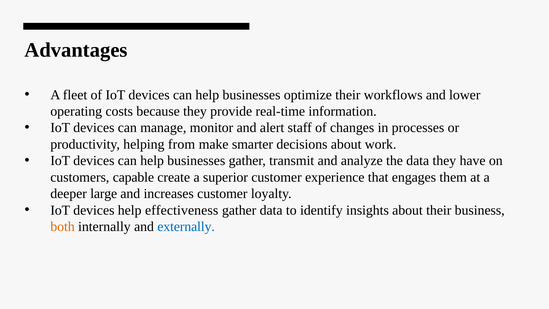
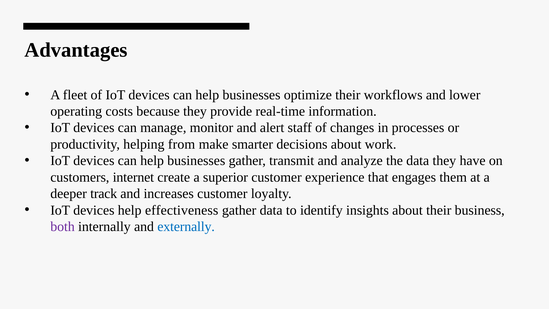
capable: capable -> internet (133, 177)
large: large -> track (104, 194)
both colour: orange -> purple (63, 227)
